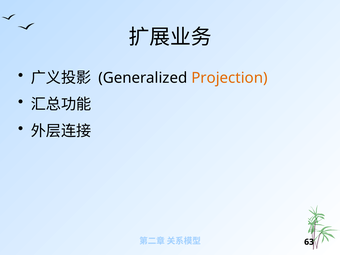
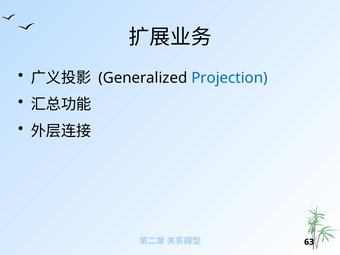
Projection colour: orange -> blue (229, 78)
